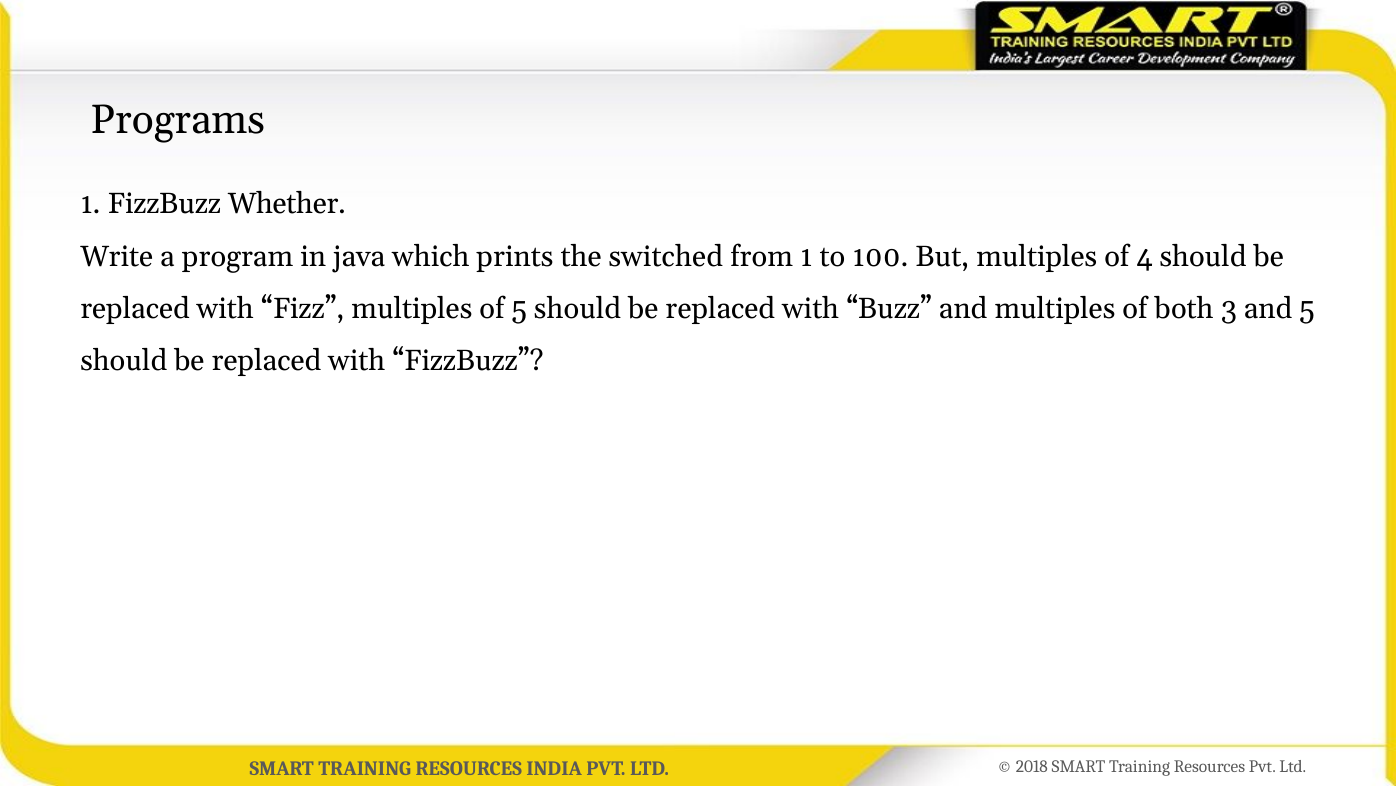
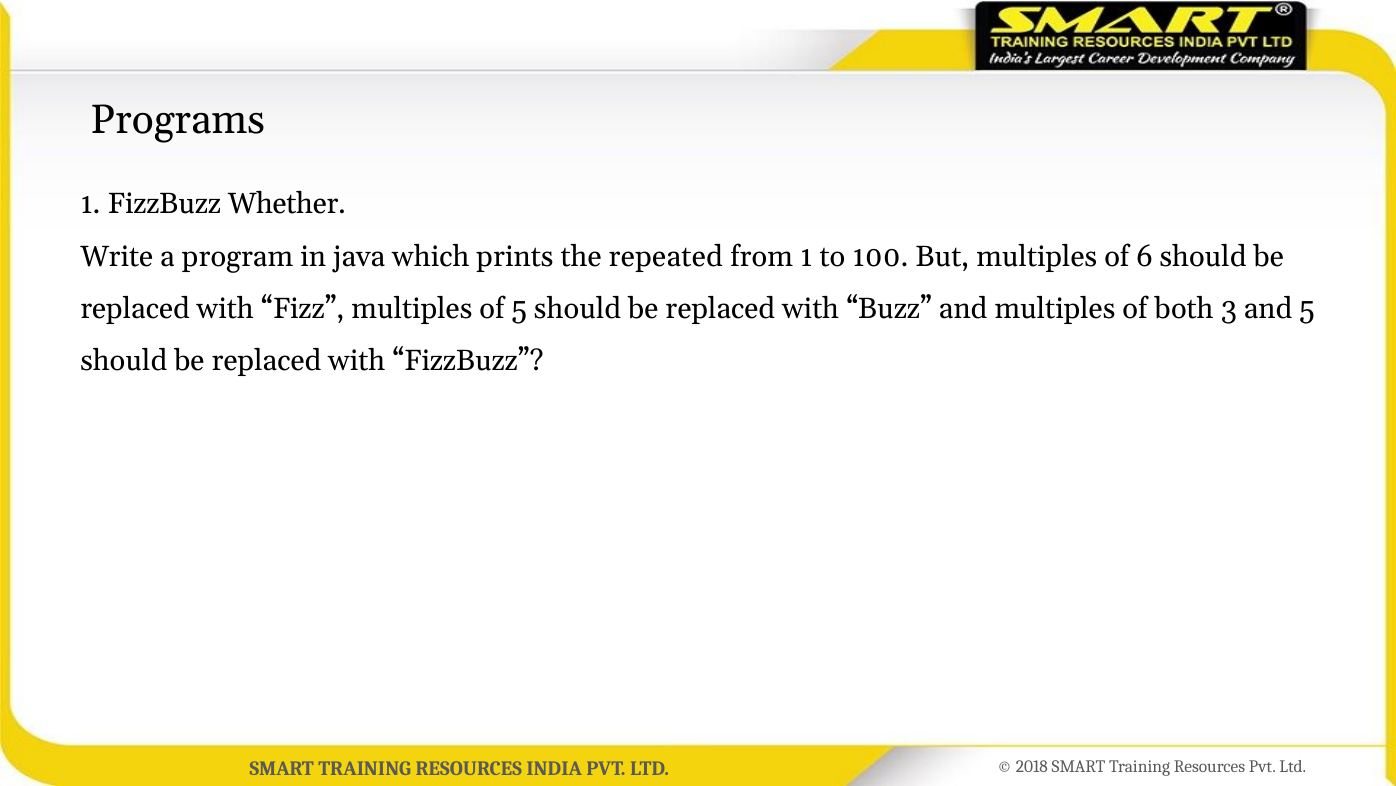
switched: switched -> repeated (666, 256)
4: 4 -> 6 (1145, 256)
